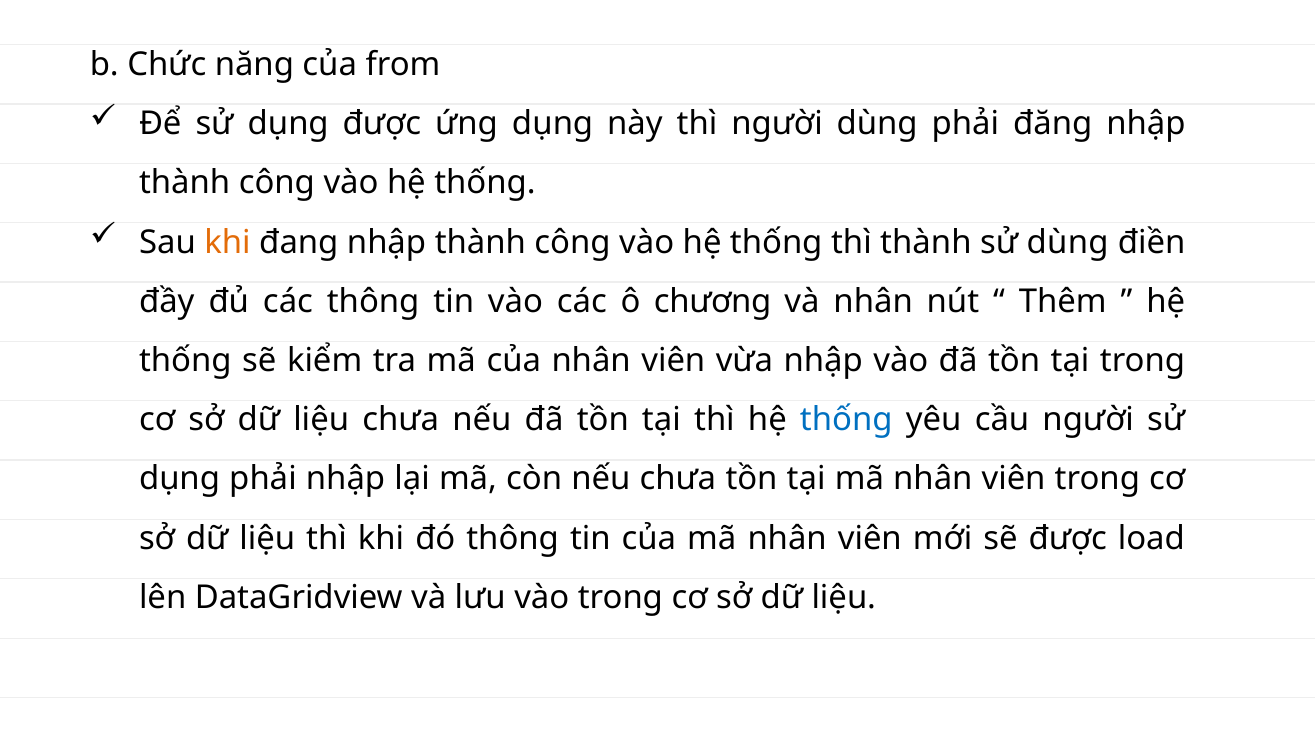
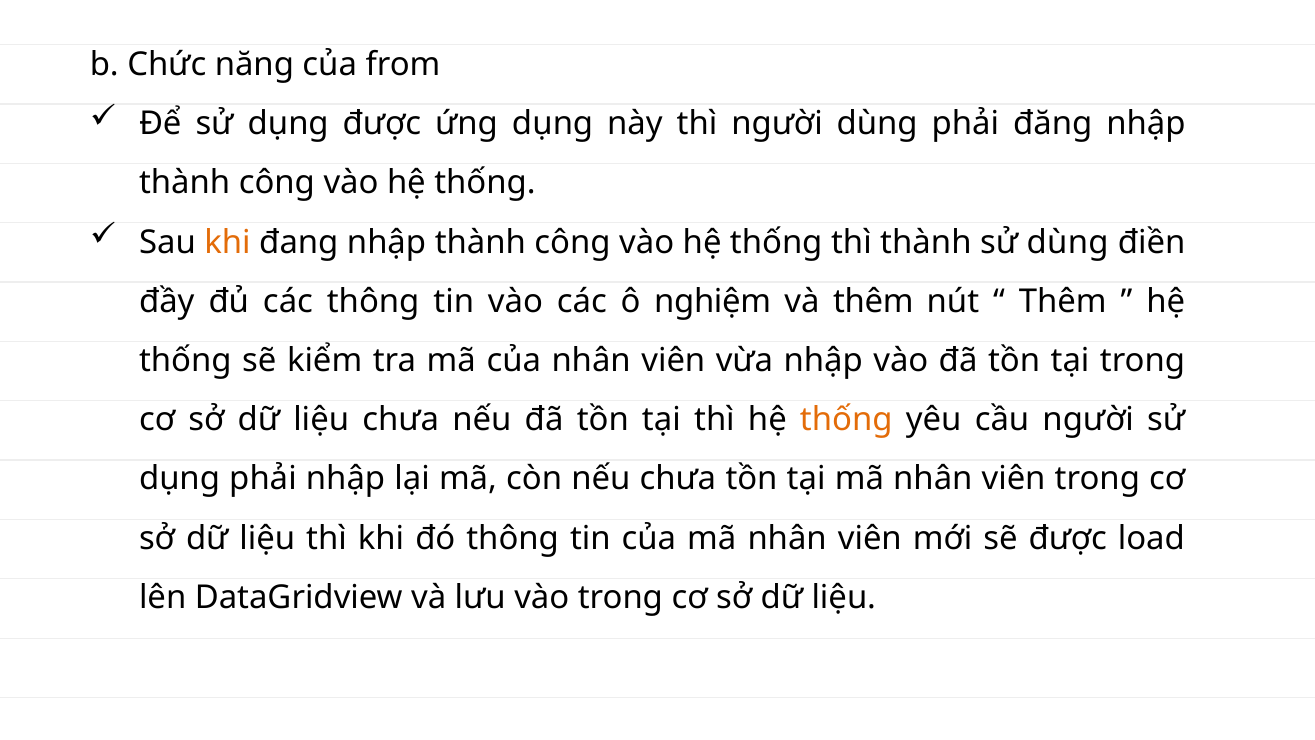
chương: chương -> nghiệm (713, 301)
và nhân: nhân -> thêm (873, 301)
thống colour: blue -> orange (846, 420)
